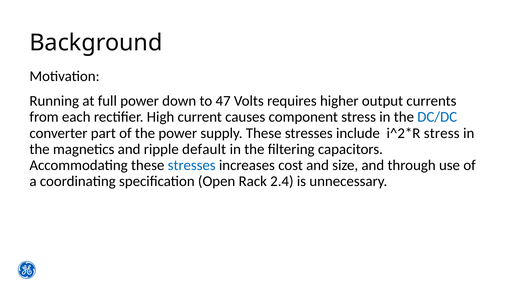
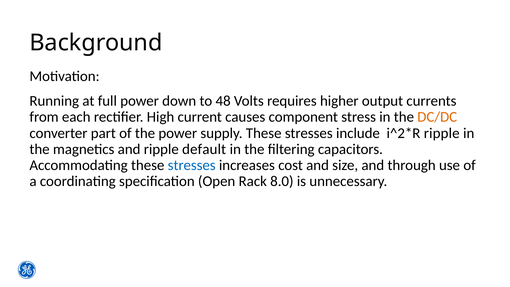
47: 47 -> 48 (223, 101)
DC/DC colour: blue -> orange (437, 117)
stress: stress -> ripple (442, 133)
2.4: 2.4 -> 8.0 (282, 181)
